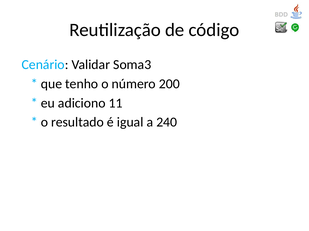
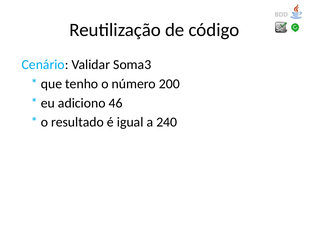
11: 11 -> 46 (116, 103)
